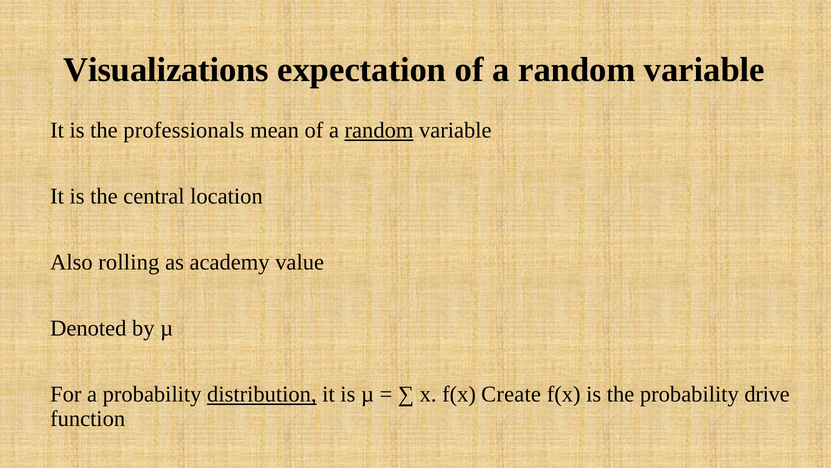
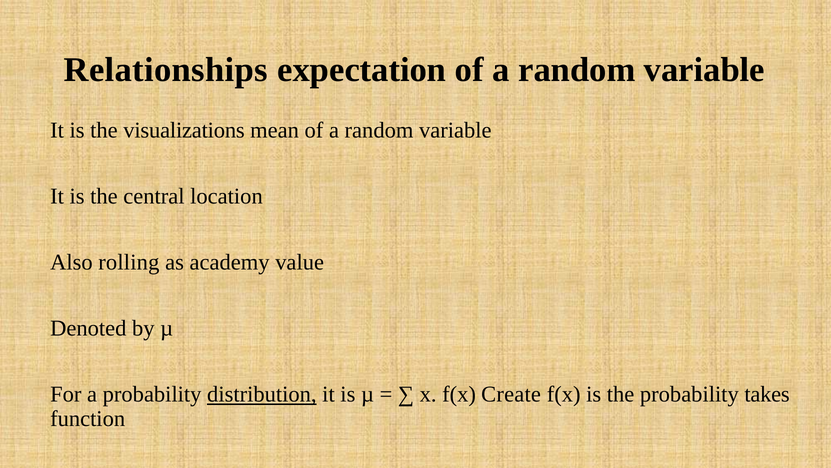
Visualizations: Visualizations -> Relationships (166, 70)
professionals: professionals -> visualizations (184, 130)
random underline: present -> none (379, 130)
drive: drive -> takes (767, 394)
